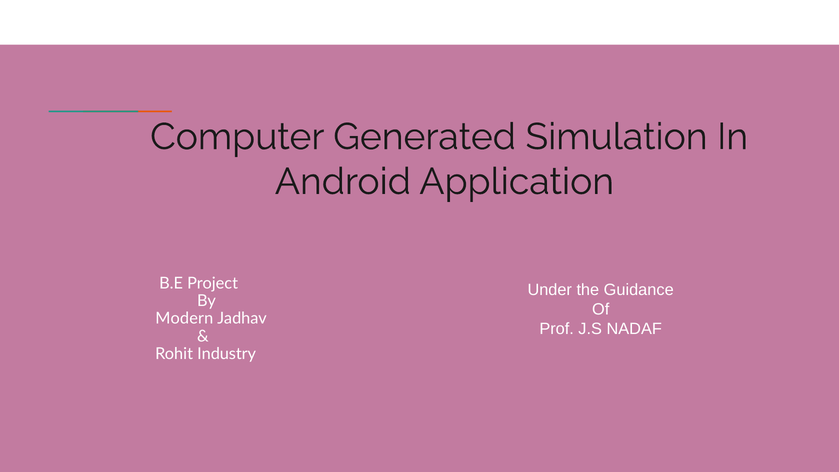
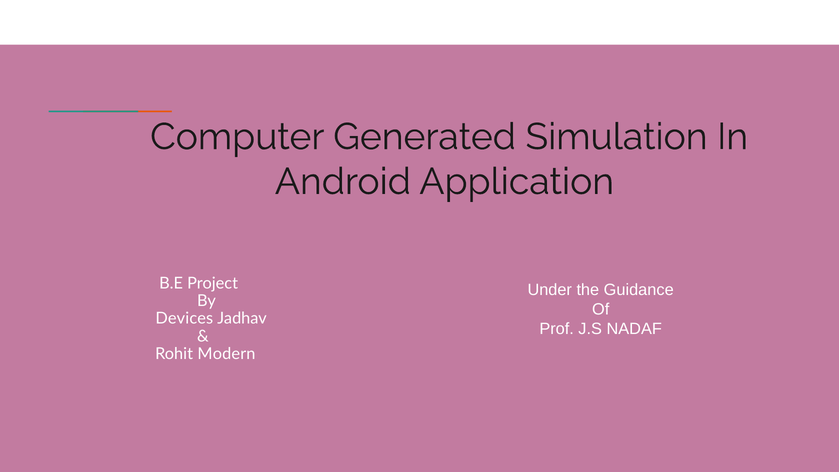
Modern: Modern -> Devices (184, 319)
Industry: Industry -> Modern (226, 354)
